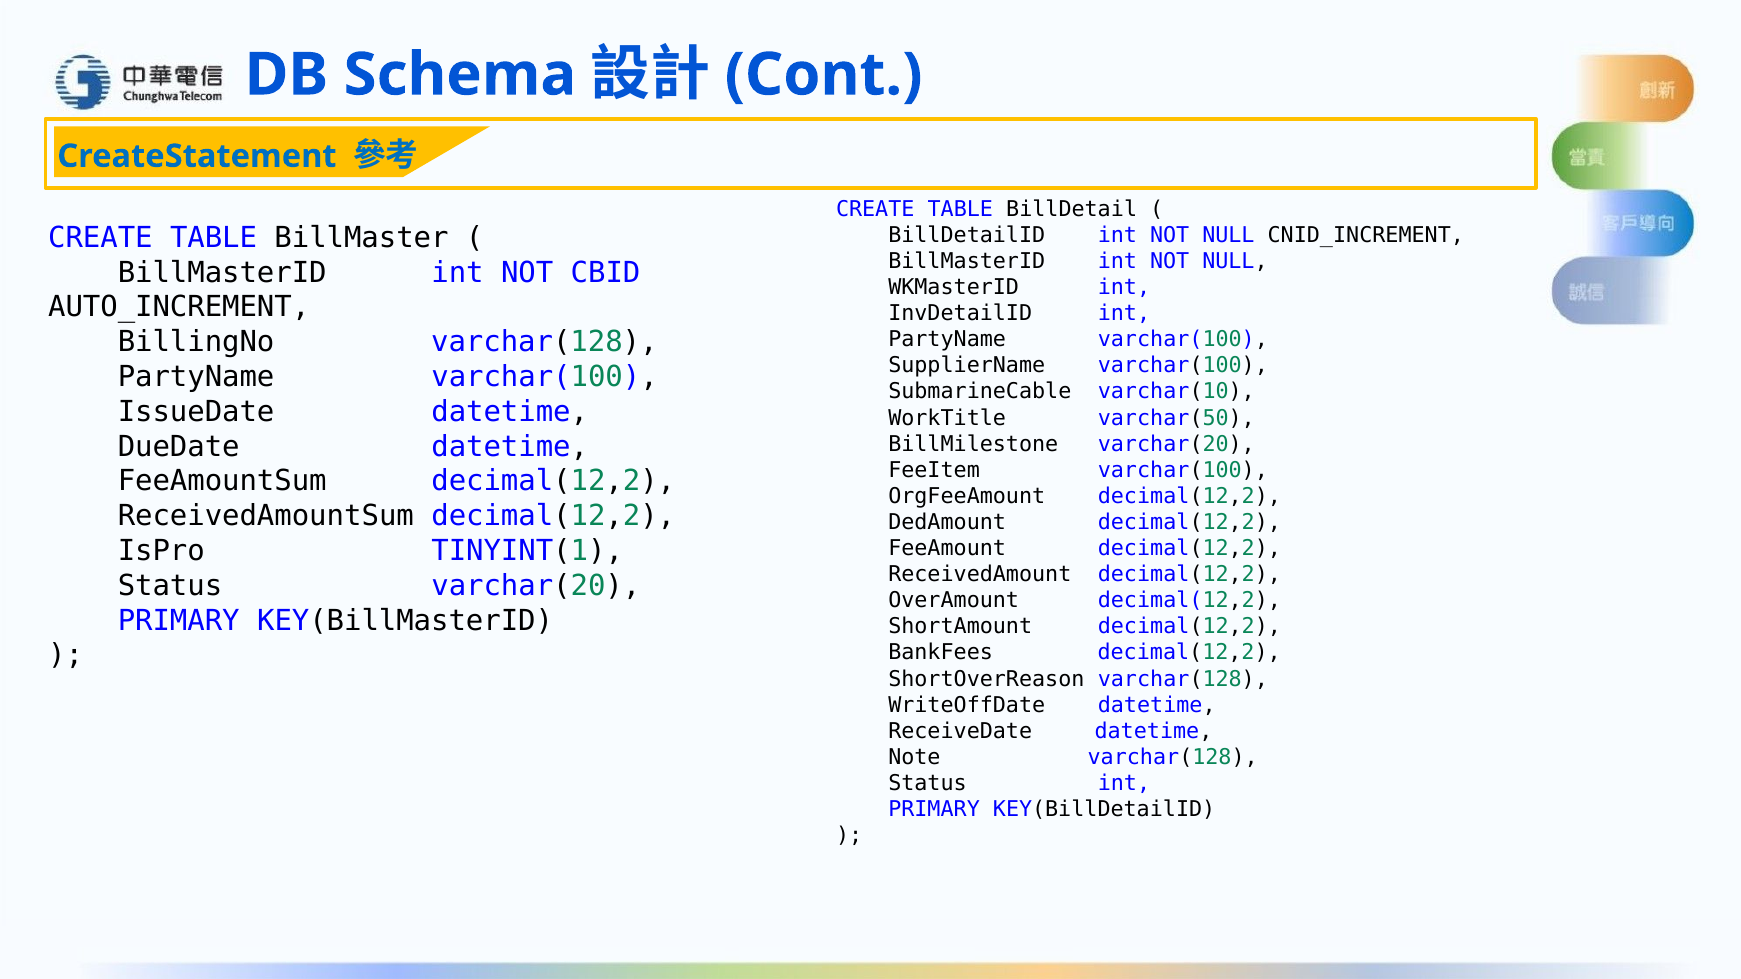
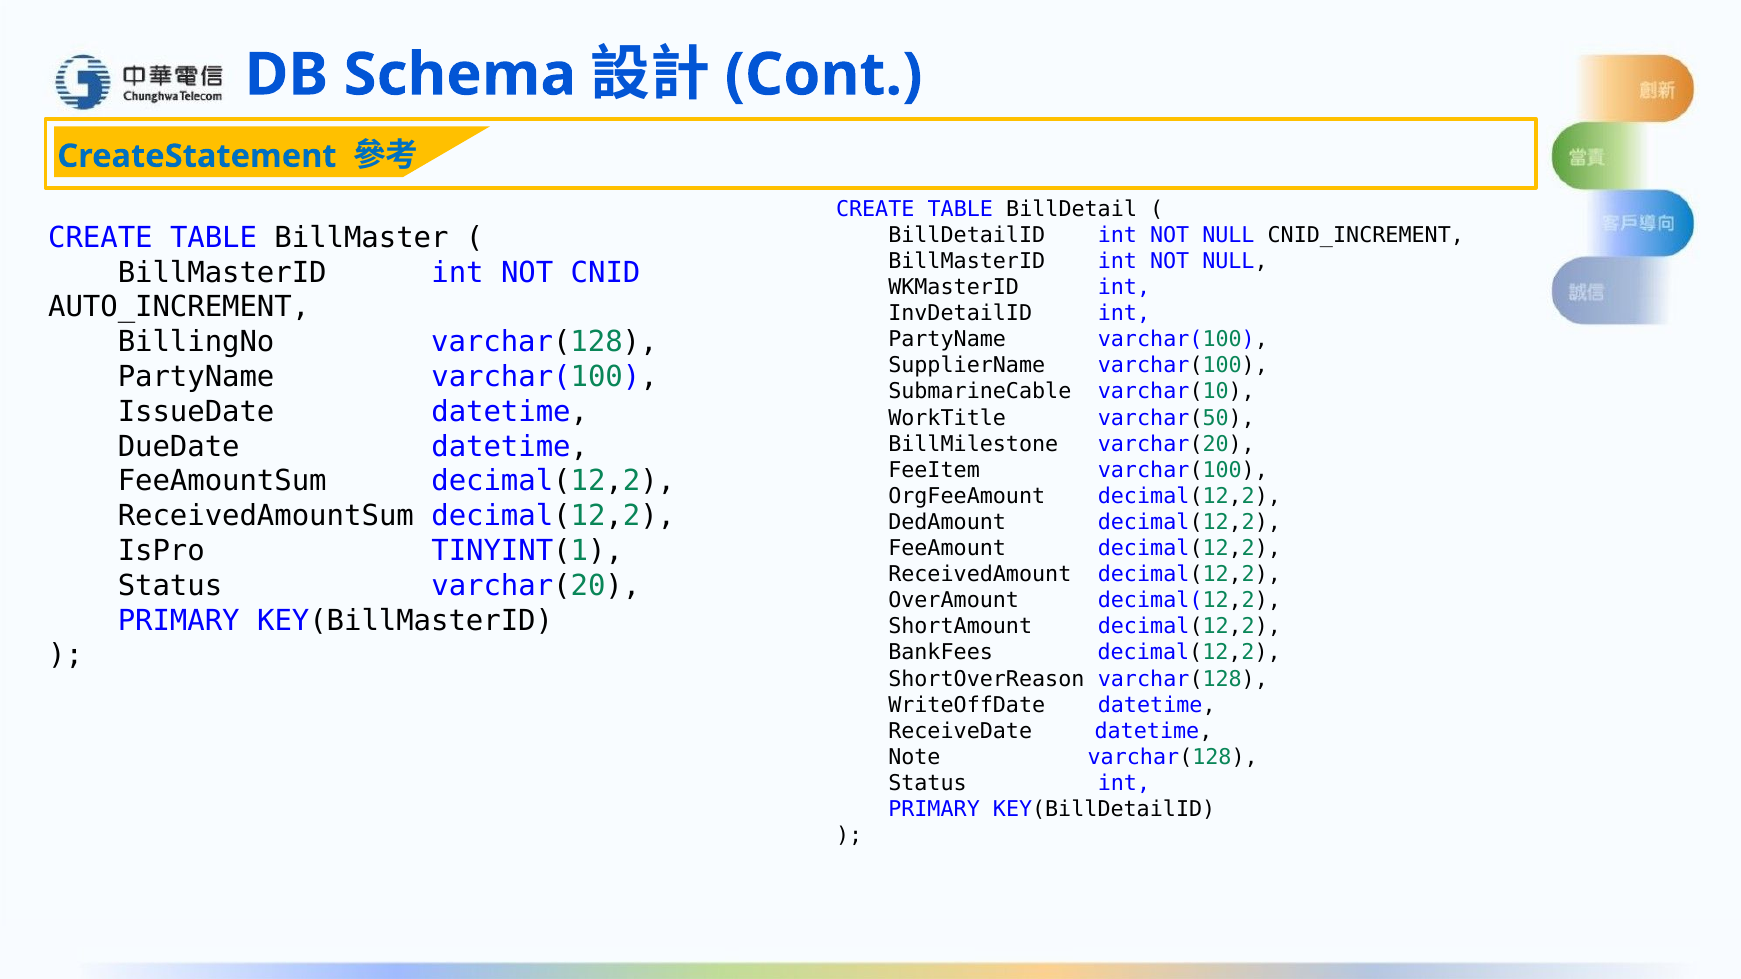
CBID: CBID -> CNID (606, 273)
